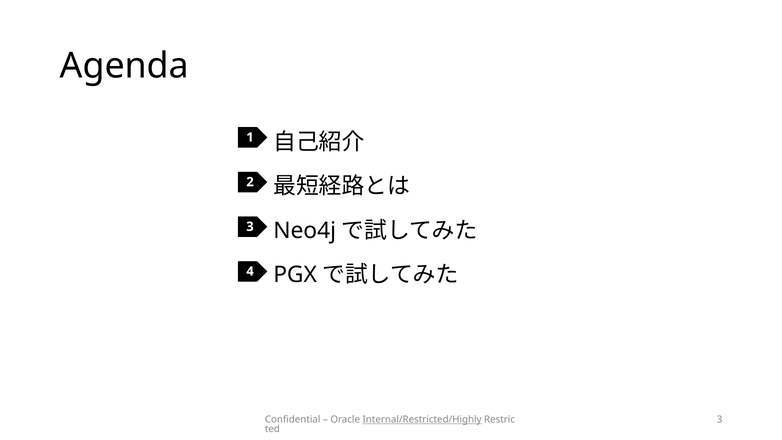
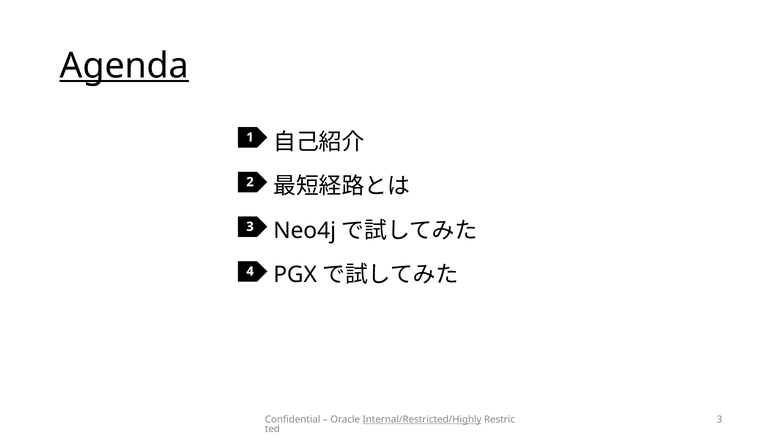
Agenda underline: none -> present (124, 66)
